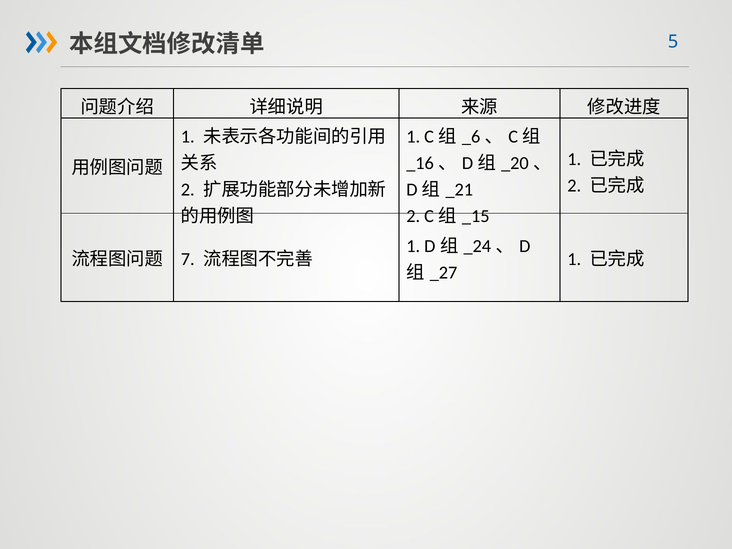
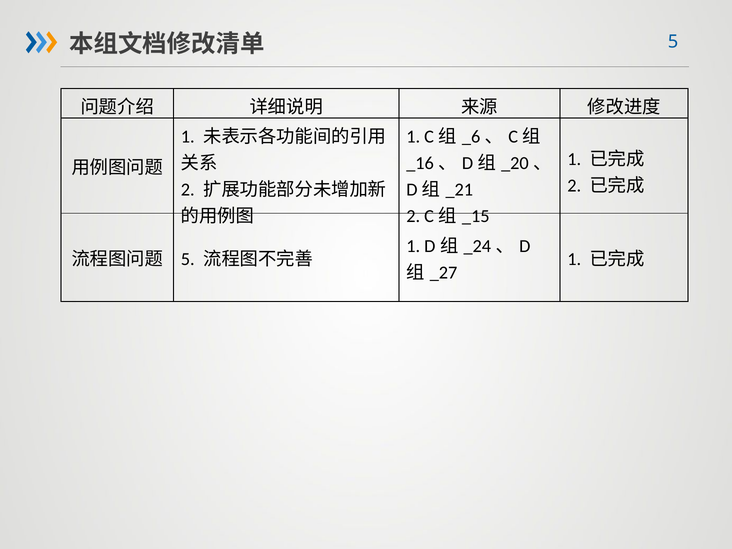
7: 7 -> 5 (188, 259)
